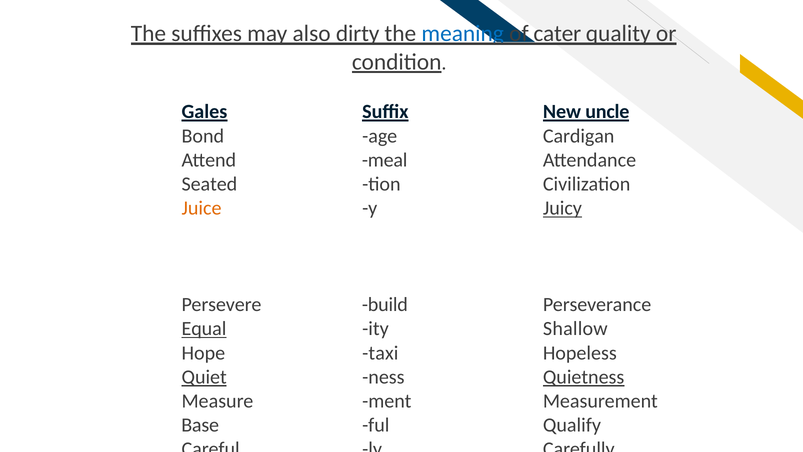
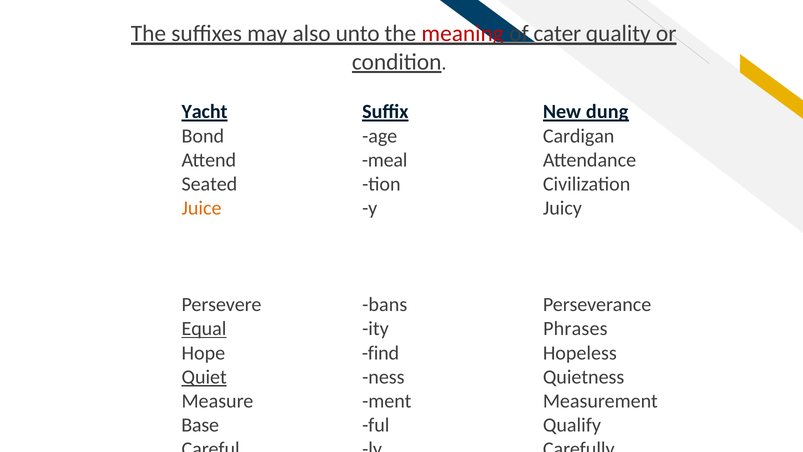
dirty: dirty -> unto (358, 34)
meaning colour: blue -> red (463, 34)
Gales: Gales -> Yacht (205, 112)
uncle: uncle -> dung (607, 112)
Juicy underline: present -> none (562, 208)
build: build -> bans (385, 305)
Shallow: Shallow -> Phrases (575, 329)
taxi: taxi -> find (380, 353)
Quietness underline: present -> none (584, 377)
